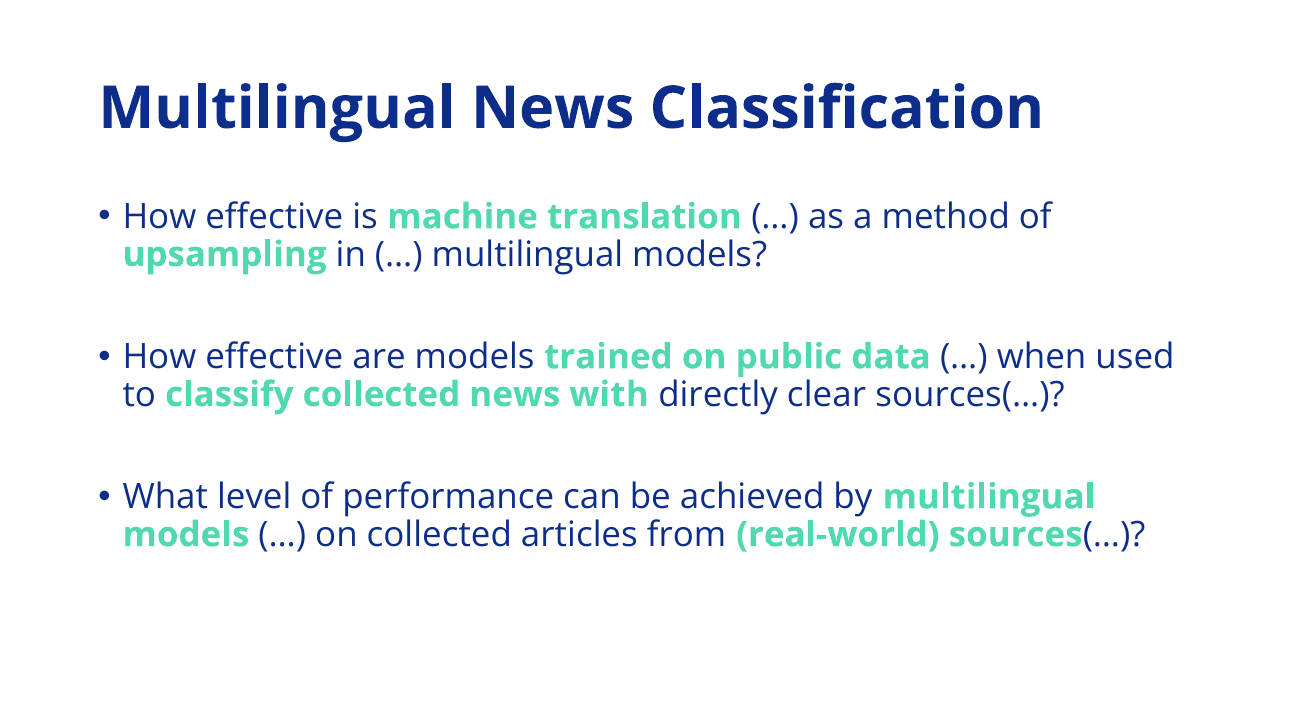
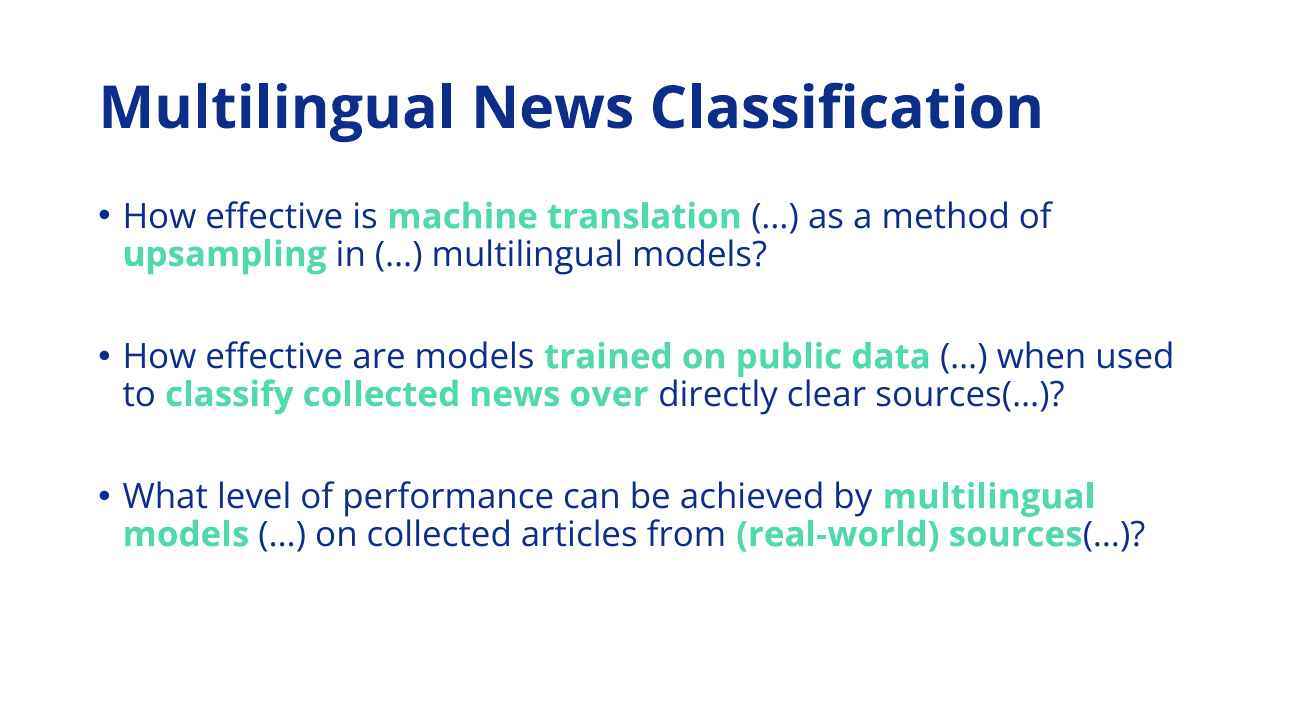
with: with -> over (609, 394)
